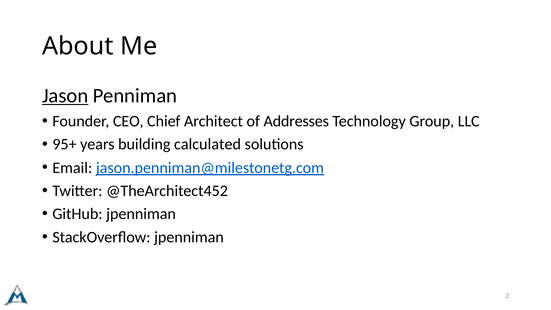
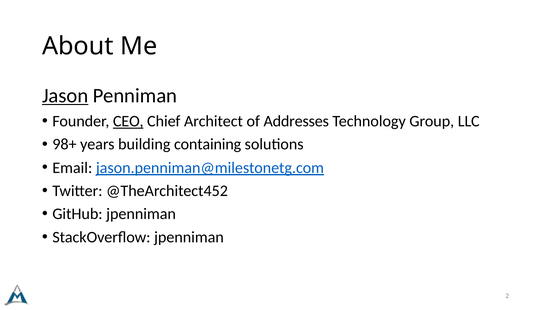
CEO underline: none -> present (128, 121)
95+: 95+ -> 98+ (64, 144)
calculated: calculated -> containing (208, 144)
